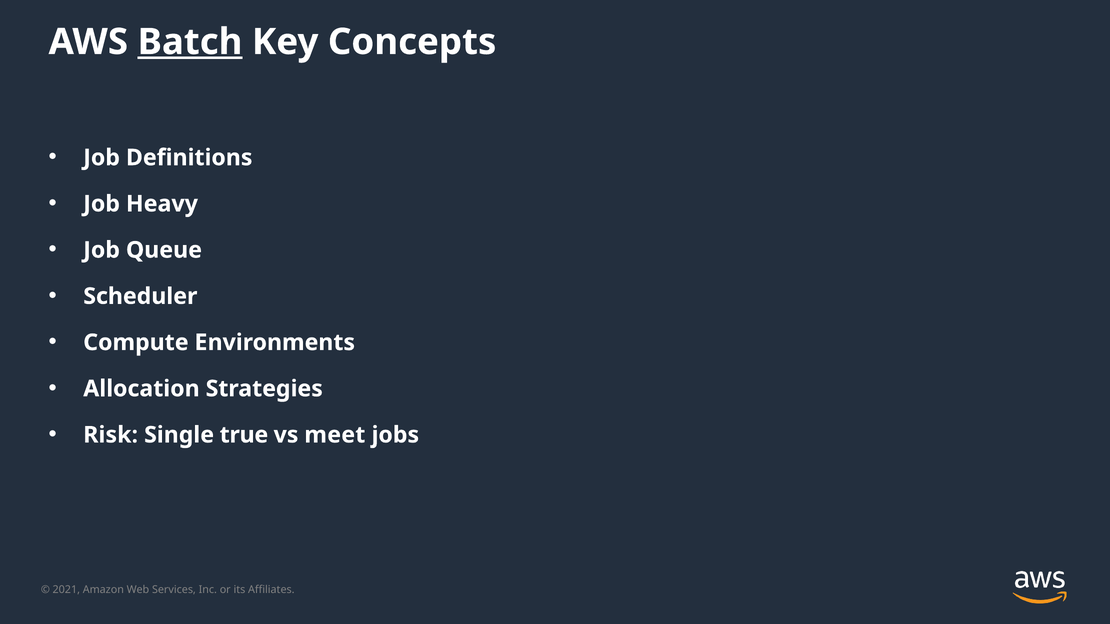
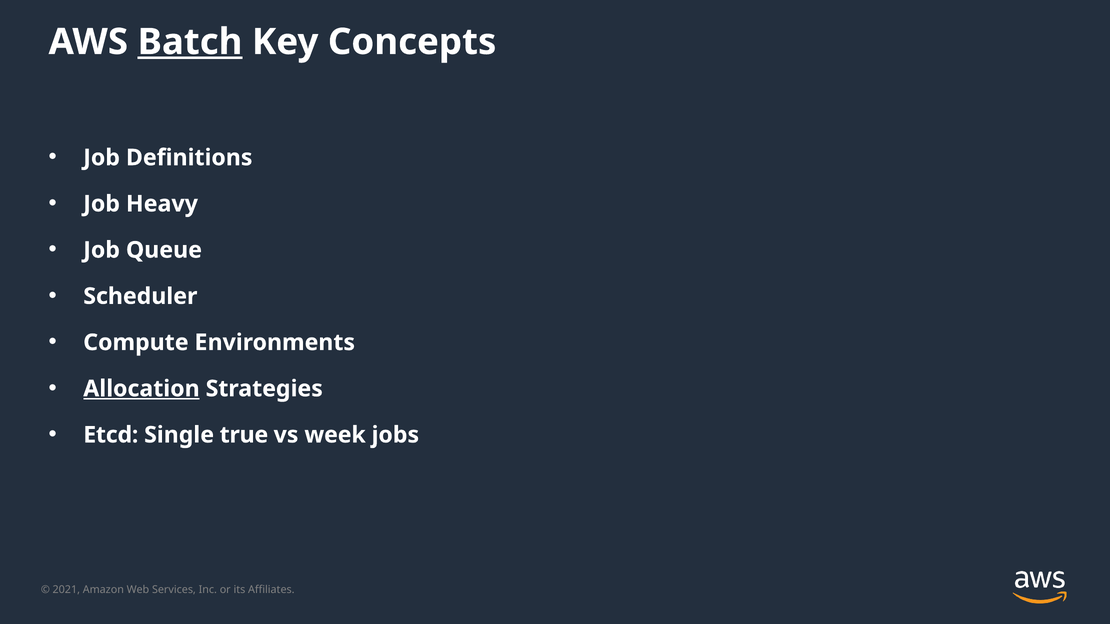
Allocation underline: none -> present (141, 389)
Risk: Risk -> Etcd (111, 435)
meet: meet -> week (335, 435)
